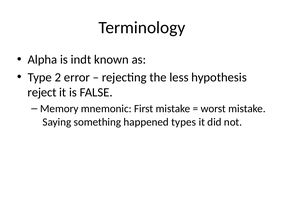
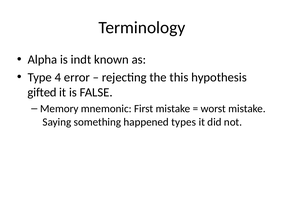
2: 2 -> 4 (58, 77)
less: less -> this (179, 77)
reject: reject -> gifted (42, 92)
